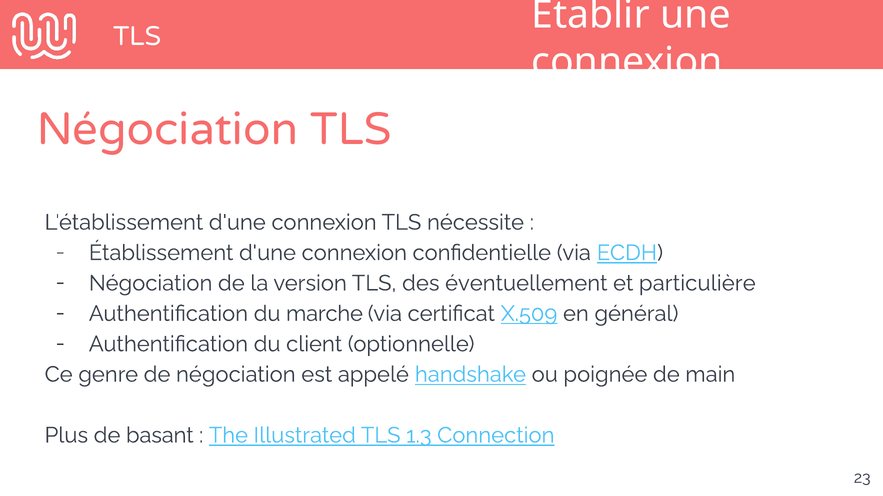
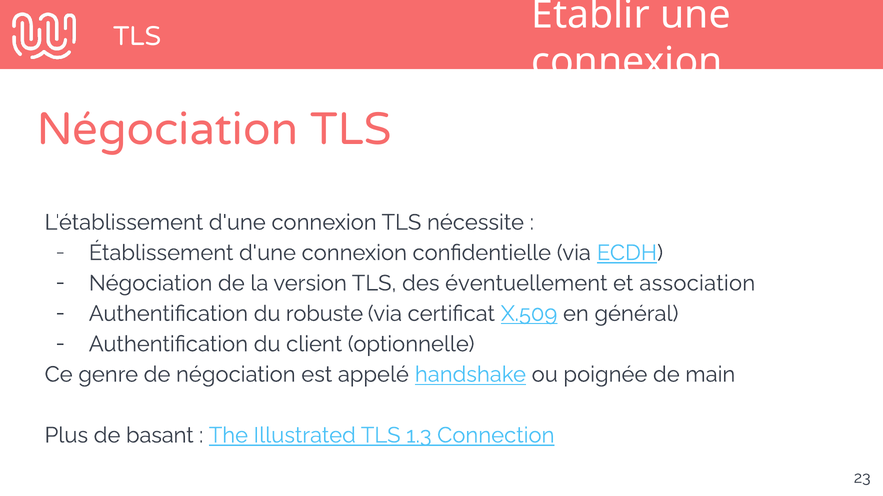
particulière: particulière -> association (697, 284)
marche: marche -> robuste (324, 314)
